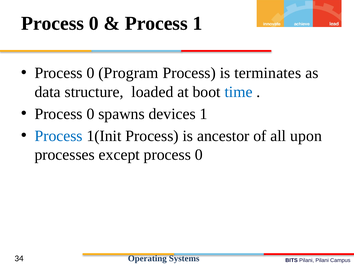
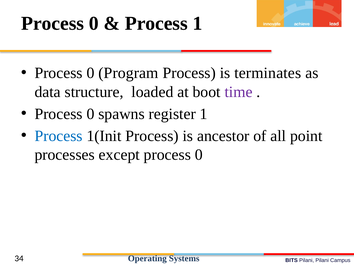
time colour: blue -> purple (239, 92)
devices: devices -> register (172, 114)
upon: upon -> point (306, 136)
